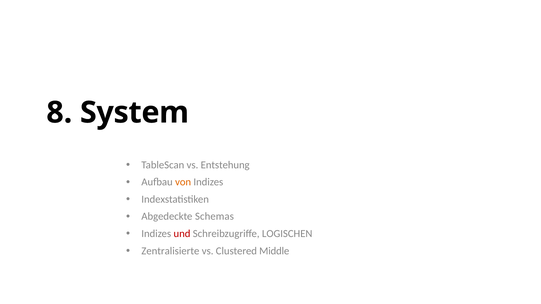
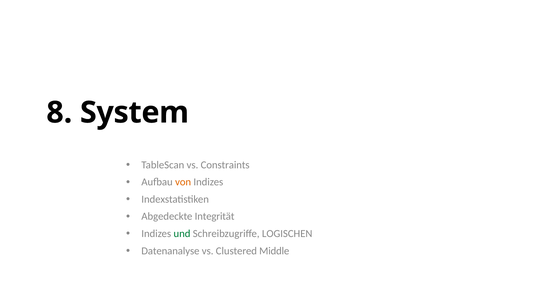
Entstehung: Entstehung -> Constraints (225, 165)
Schemas: Schemas -> Integrität (215, 217)
und colour: red -> green (182, 234)
Zentralisierte: Zentralisierte -> Datenanalyse (170, 251)
